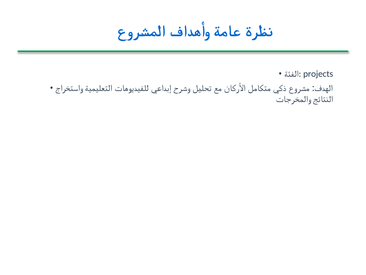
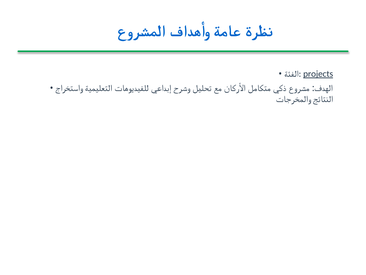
projects underline: none -> present (318, 74)
